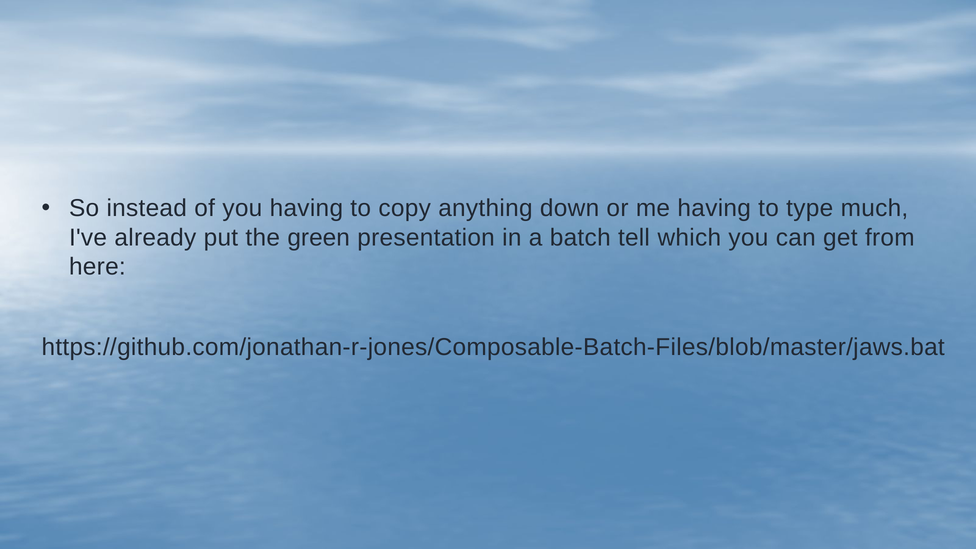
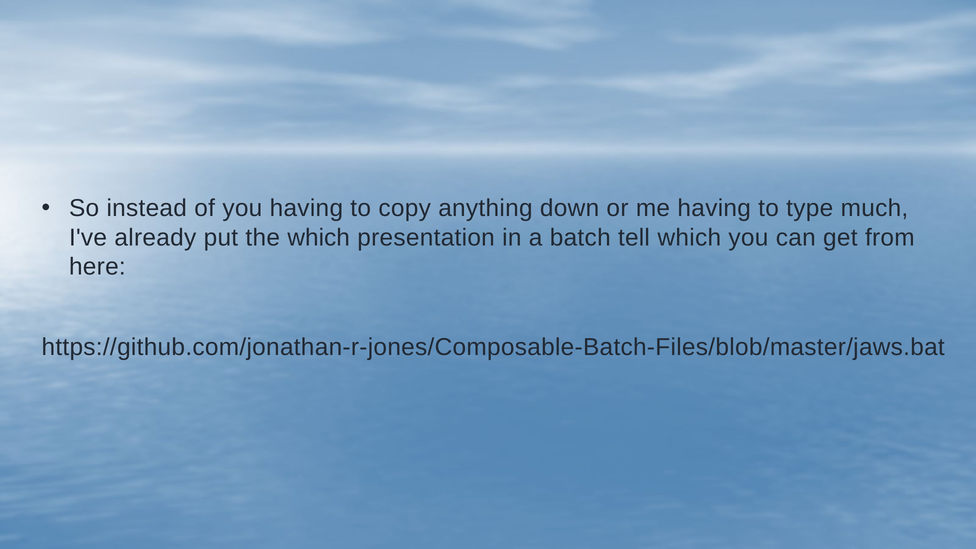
the green: green -> which (319, 238)
